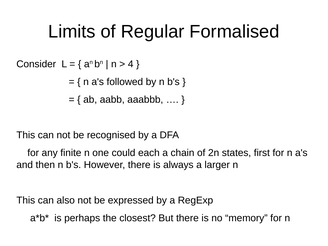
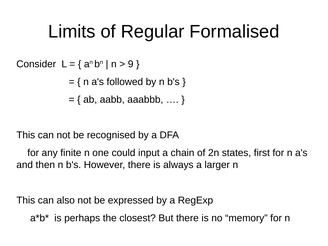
4: 4 -> 9 (131, 64)
each: each -> input (149, 153)
